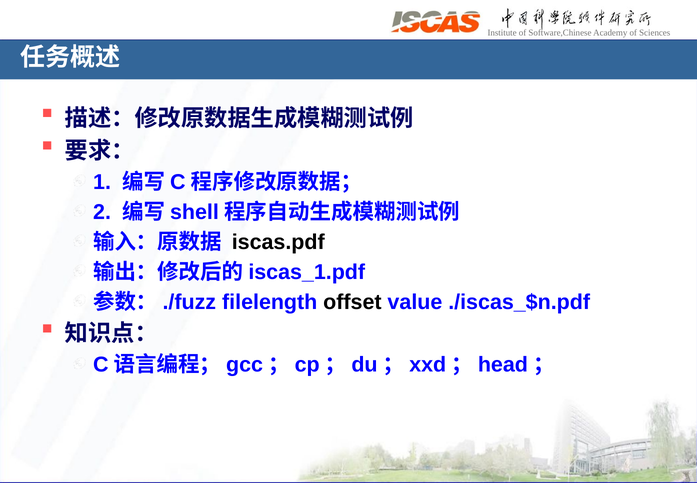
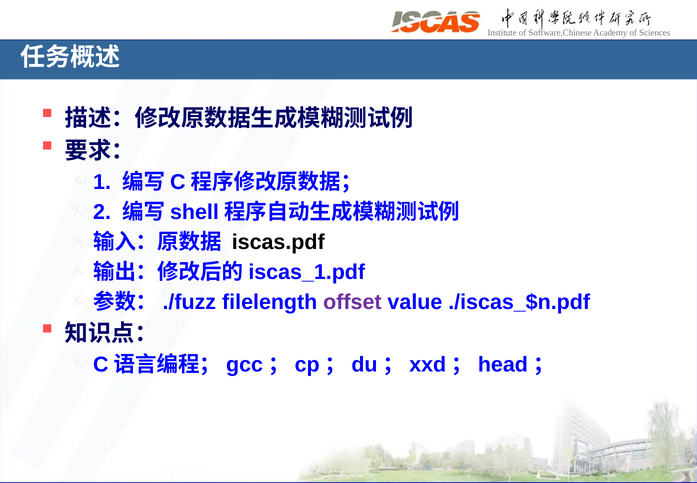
offset colour: black -> purple (352, 302)
